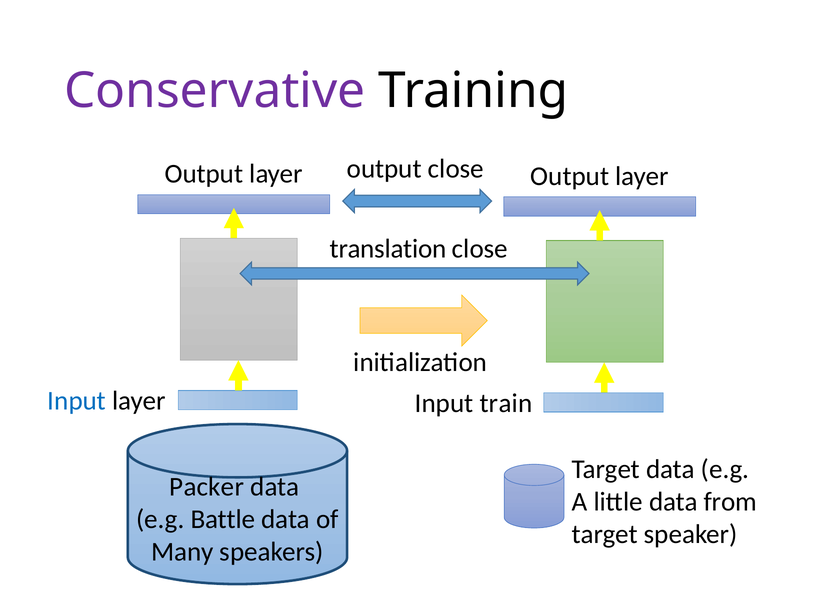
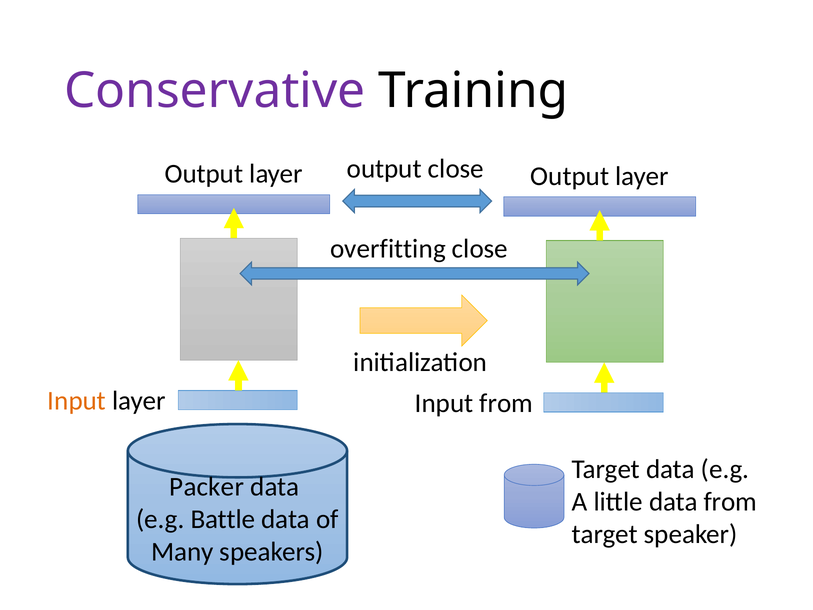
translation: translation -> overfitting (388, 248)
Input colour: blue -> orange (77, 401)
Input train: train -> from (506, 403)
